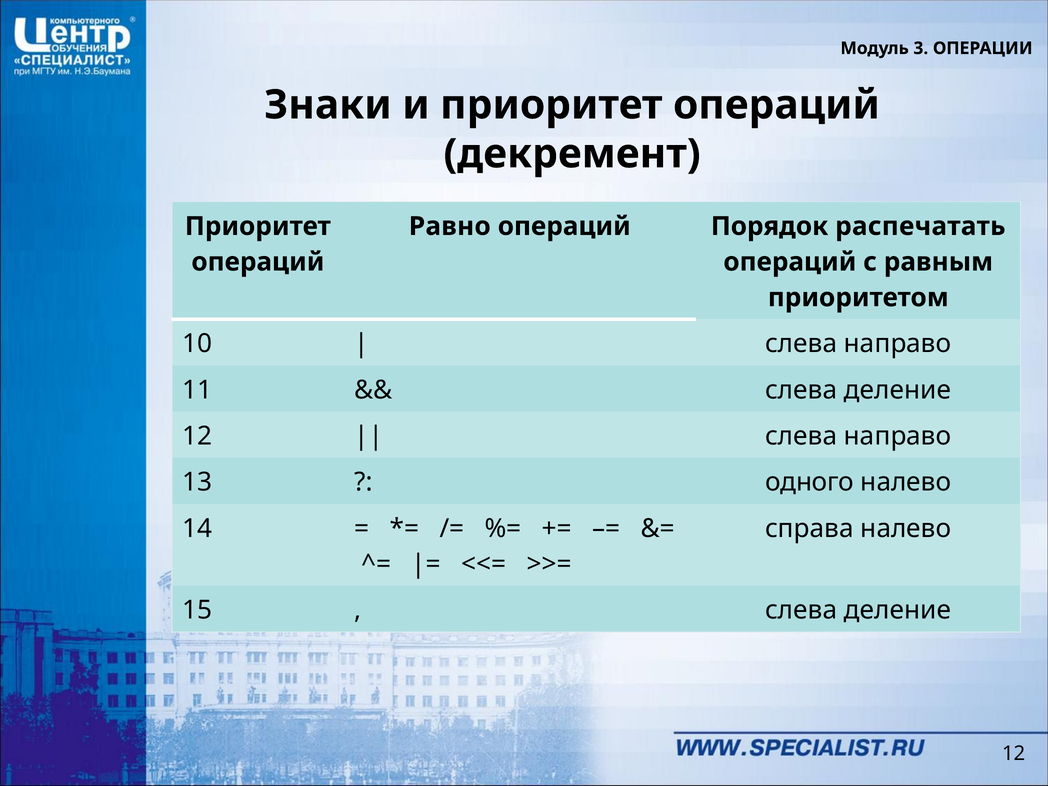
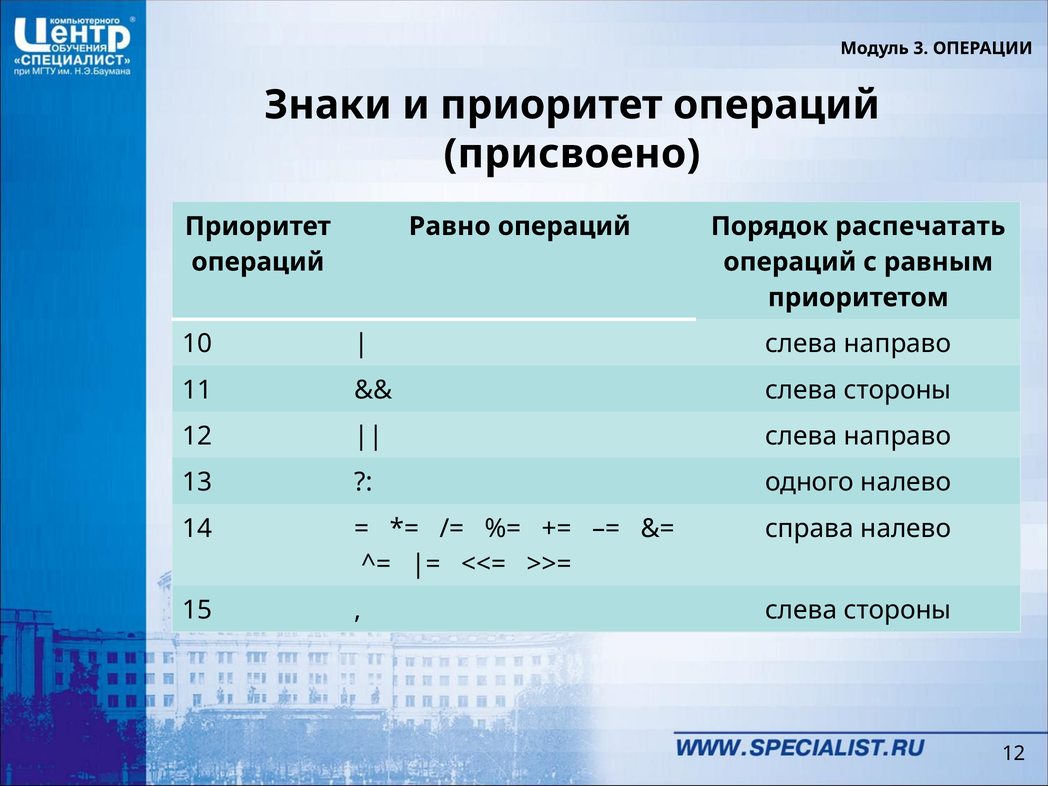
декремент: декремент -> присвоено (572, 154)
деление: деление -> стороны (898, 390)
деление: деление -> стороны (898, 610)
